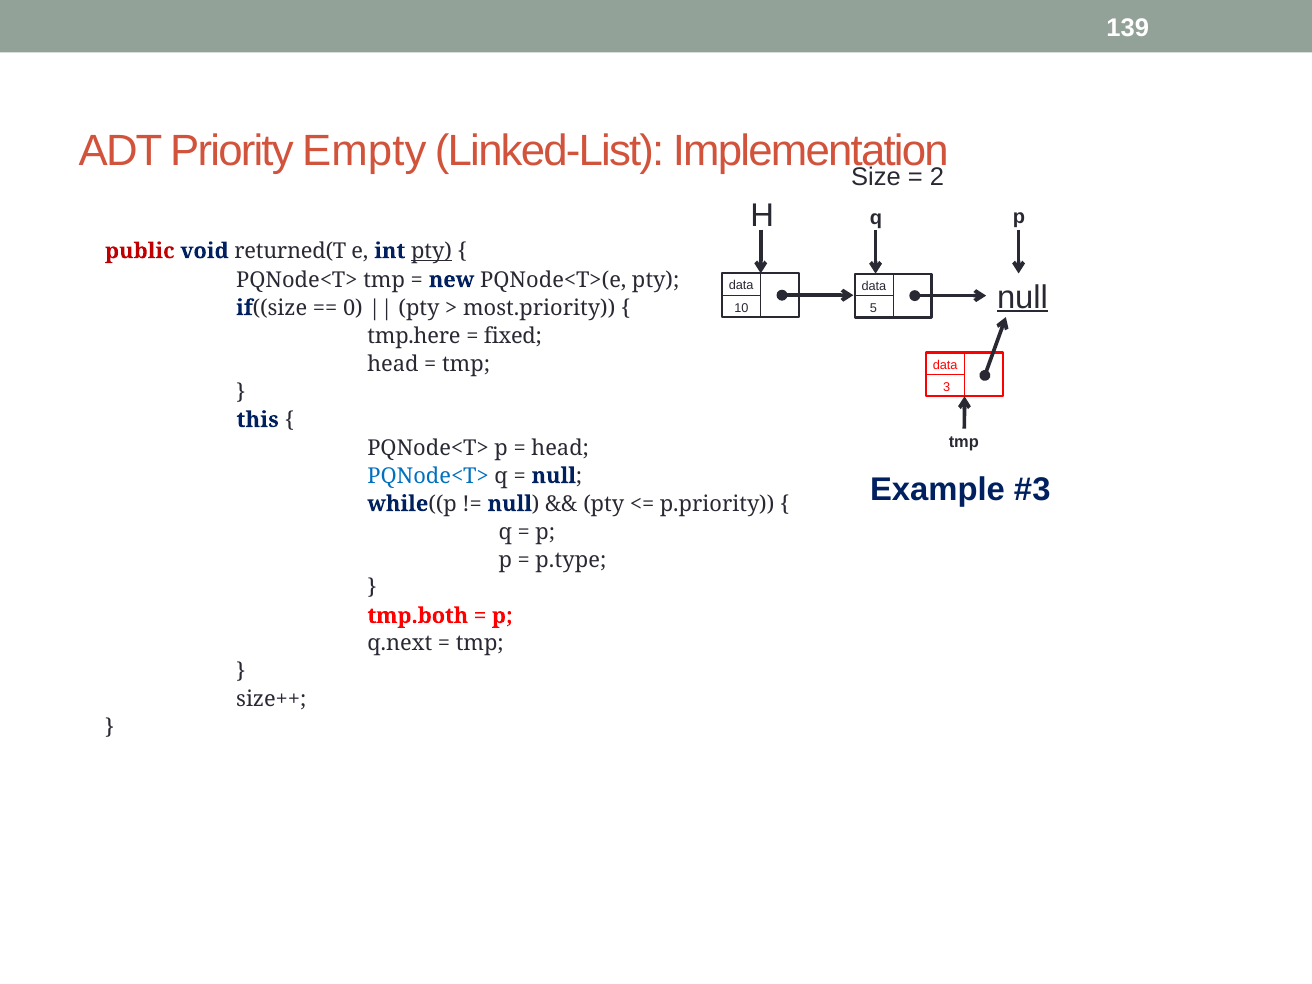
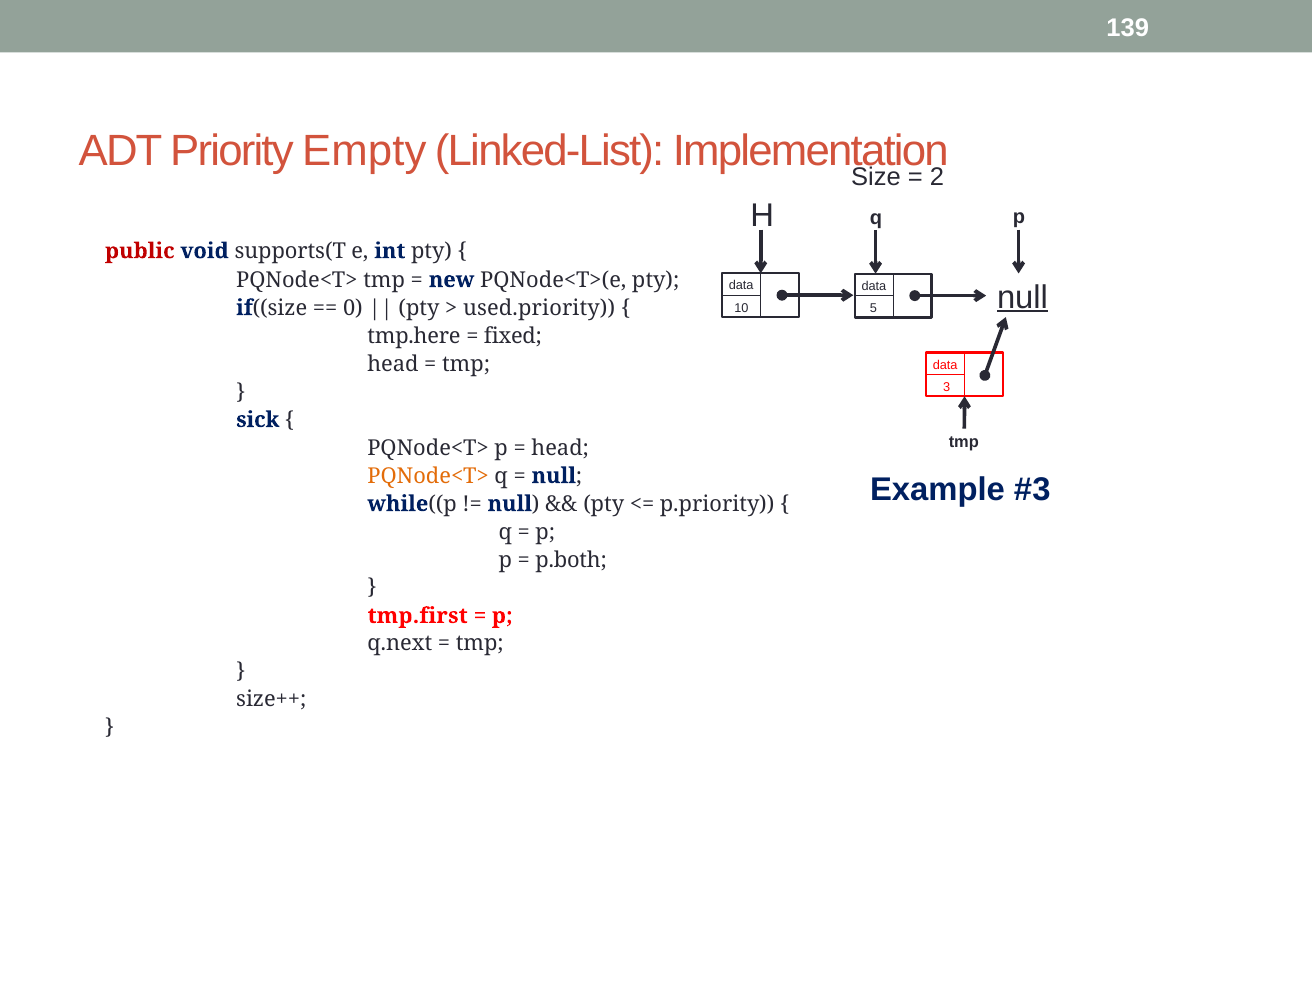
returned(T: returned(T -> supports(T (290, 251)
pty underline: present -> none (432, 251)
most.priority: most.priority -> used.priority (539, 308)
this: this -> sick (258, 420)
PQNode<T> colour: blue -> orange (428, 476)
p.type: p.type -> p.both (571, 560)
tmp.both: tmp.both -> tmp.first (418, 616)
